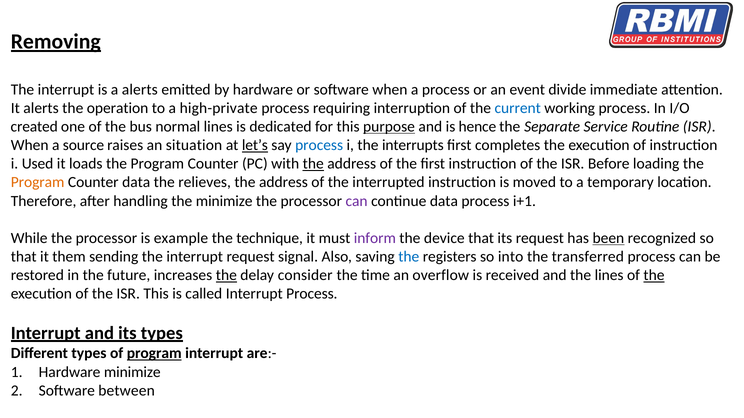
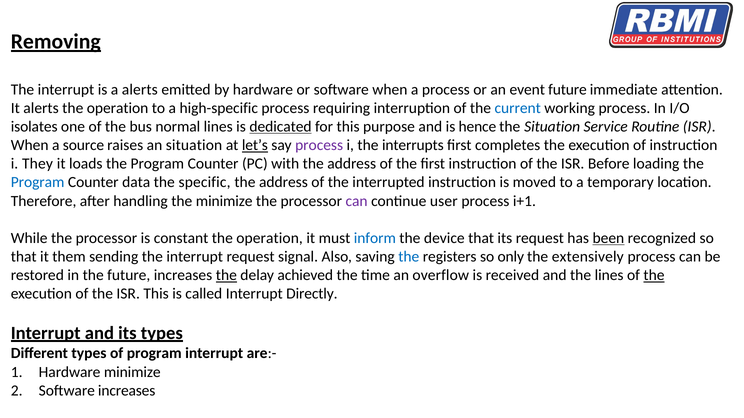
event divide: divide -> future (567, 90)
high-private: high-private -> high-specific (219, 108)
created: created -> isolates (34, 127)
dedicated underline: none -> present (281, 127)
purpose underline: present -> none (389, 127)
the Separate: Separate -> Situation (552, 127)
process colour: blue -> purple (319, 145)
Used: Used -> They (37, 164)
the underline: present -> none (313, 164)
Program colour: orange -> blue (38, 183)
relieves: relieves -> specific (205, 183)
continue data: data -> user (444, 201)
example: example -> constant (181, 238)
technique: technique -> operation (270, 238)
inform colour: purple -> blue (375, 238)
into: into -> only (511, 257)
transferred: transferred -> extensively (588, 257)
consider: consider -> achieved (305, 276)
Interrupt Process: Process -> Directly (312, 294)
program underline: present -> none (154, 354)
Software between: between -> increases (127, 391)
